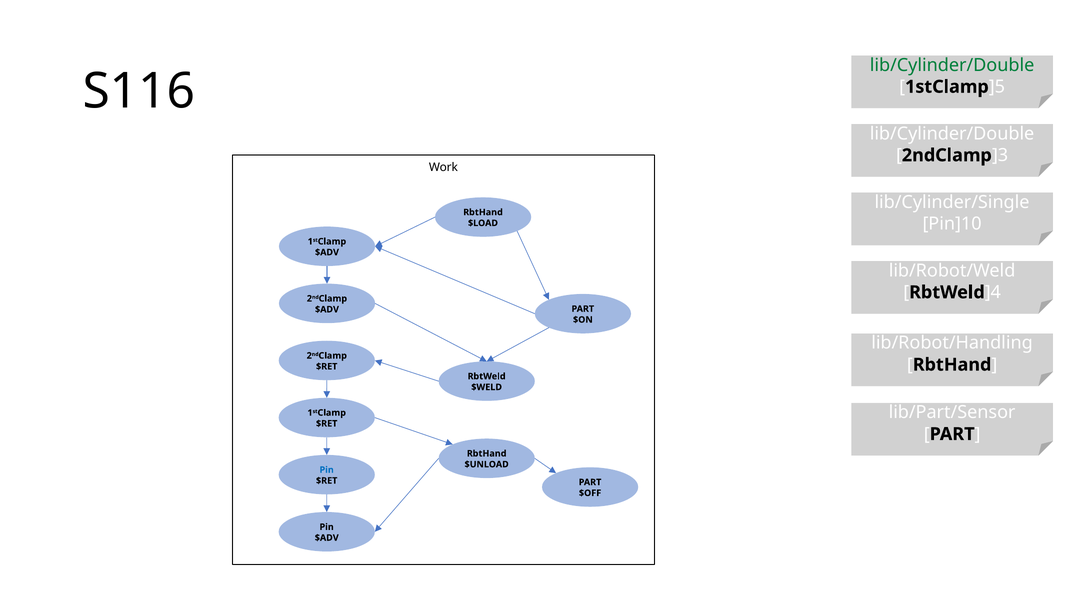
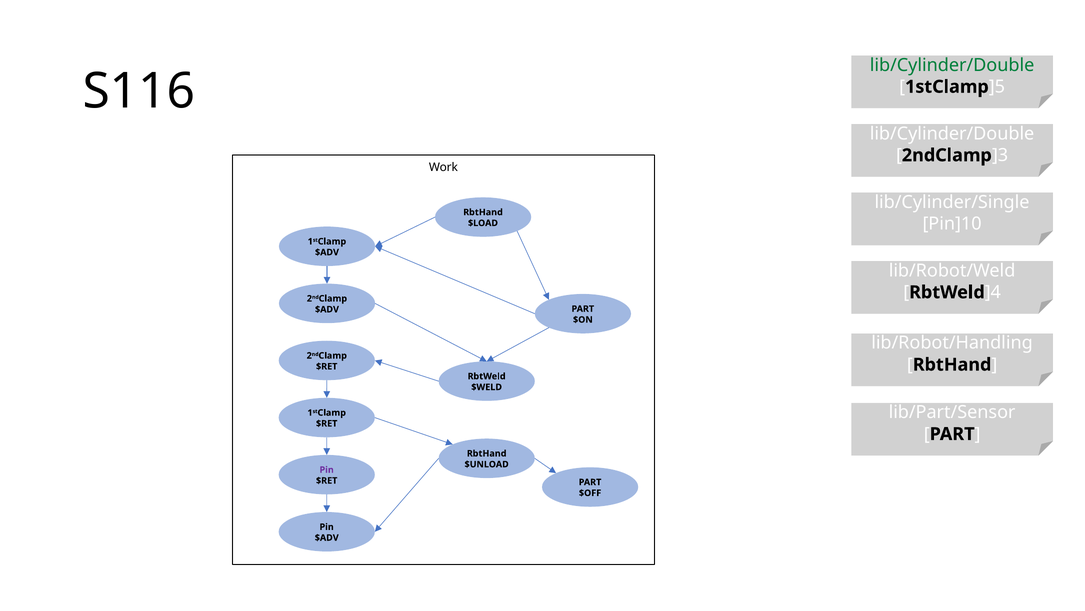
Pin colour: blue -> purple (327, 469)
